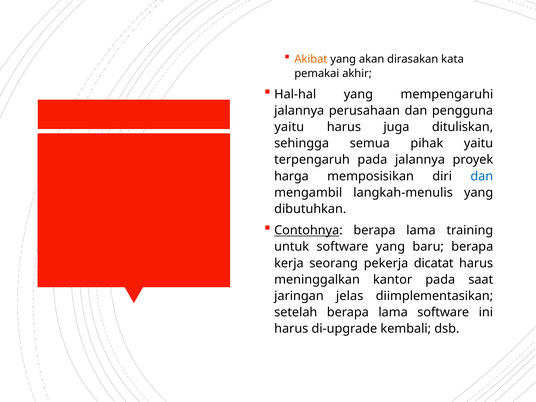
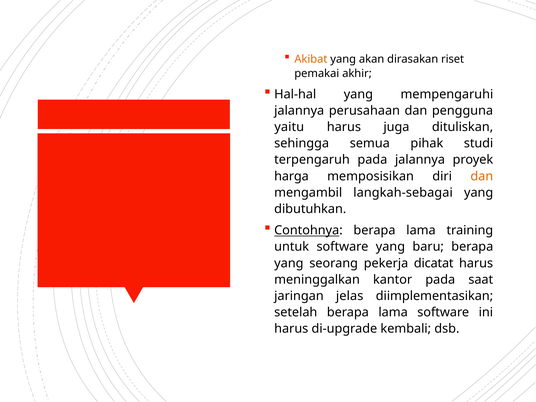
kata: kata -> riset (453, 59)
pihak yaitu: yaitu -> studi (479, 143)
dan colour: blue -> orange (482, 176)
langkah-menulis: langkah-menulis -> langkah-sebagai (403, 193)
kerja: kerja -> yang (289, 263)
